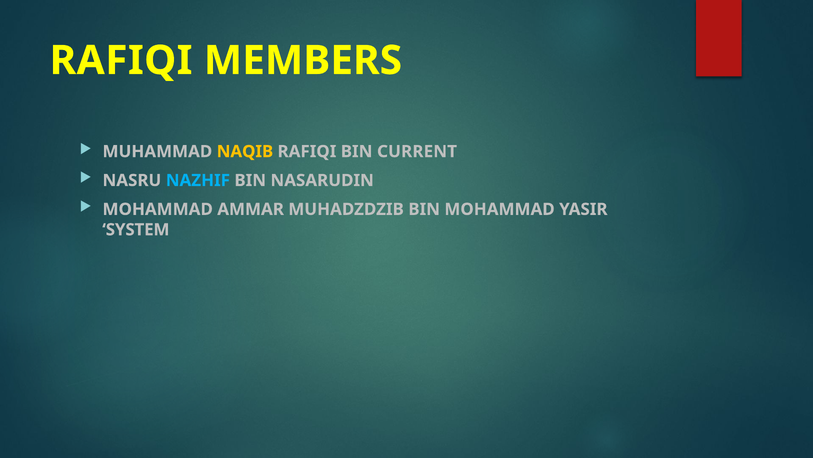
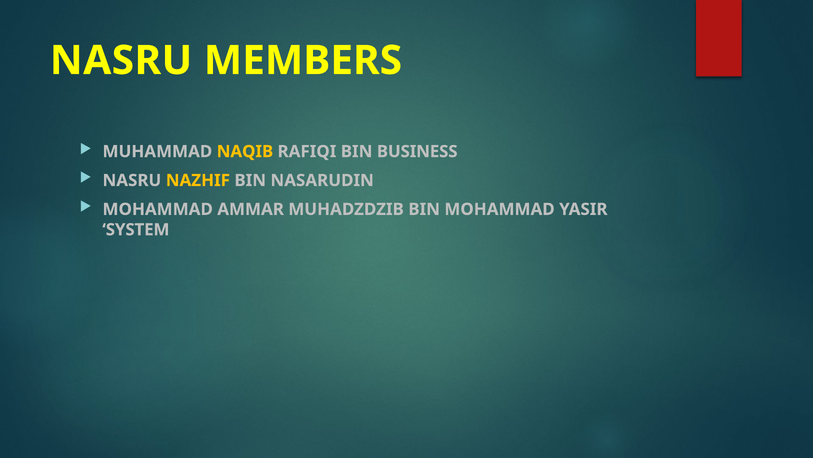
RAFIQI: RAFIQI -> NASRU (121, 60)
CURRENT: CURRENT -> BUSINESS (417, 151)
NAZHIF colour: light blue -> yellow (198, 180)
